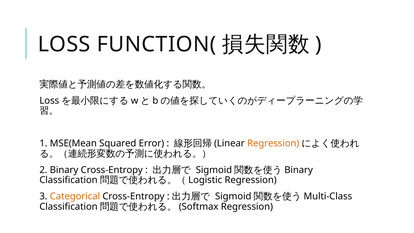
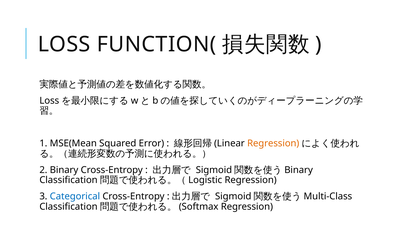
Categorical colour: orange -> blue (75, 196)
